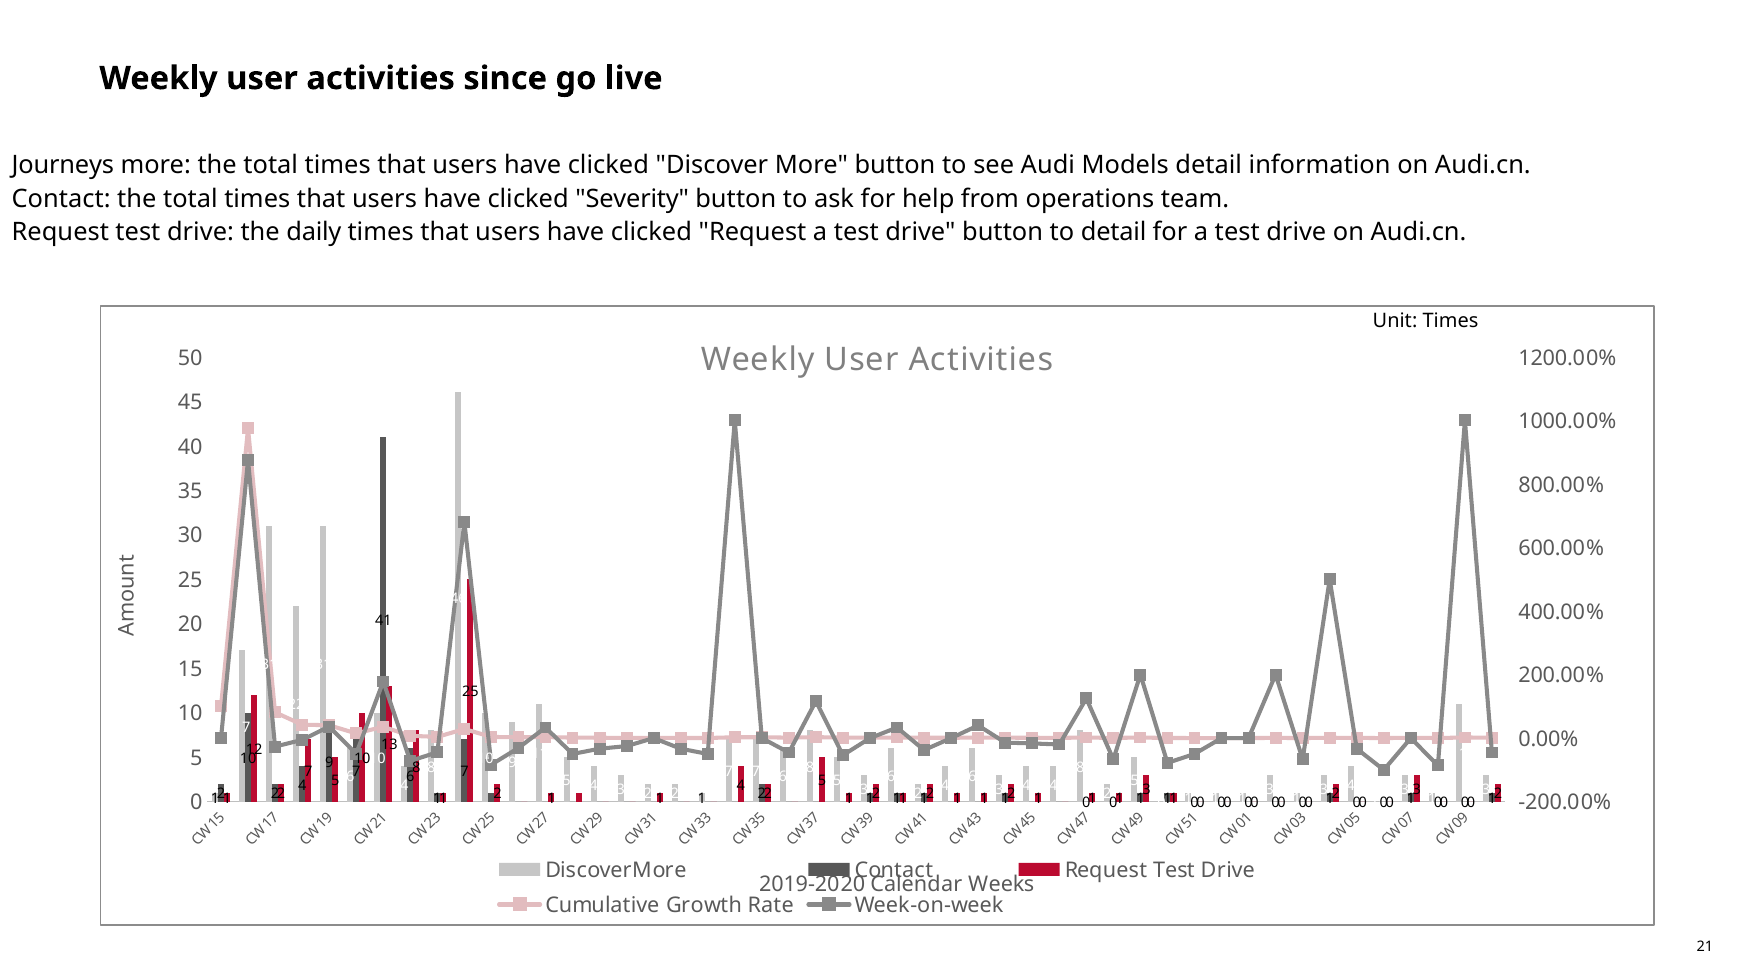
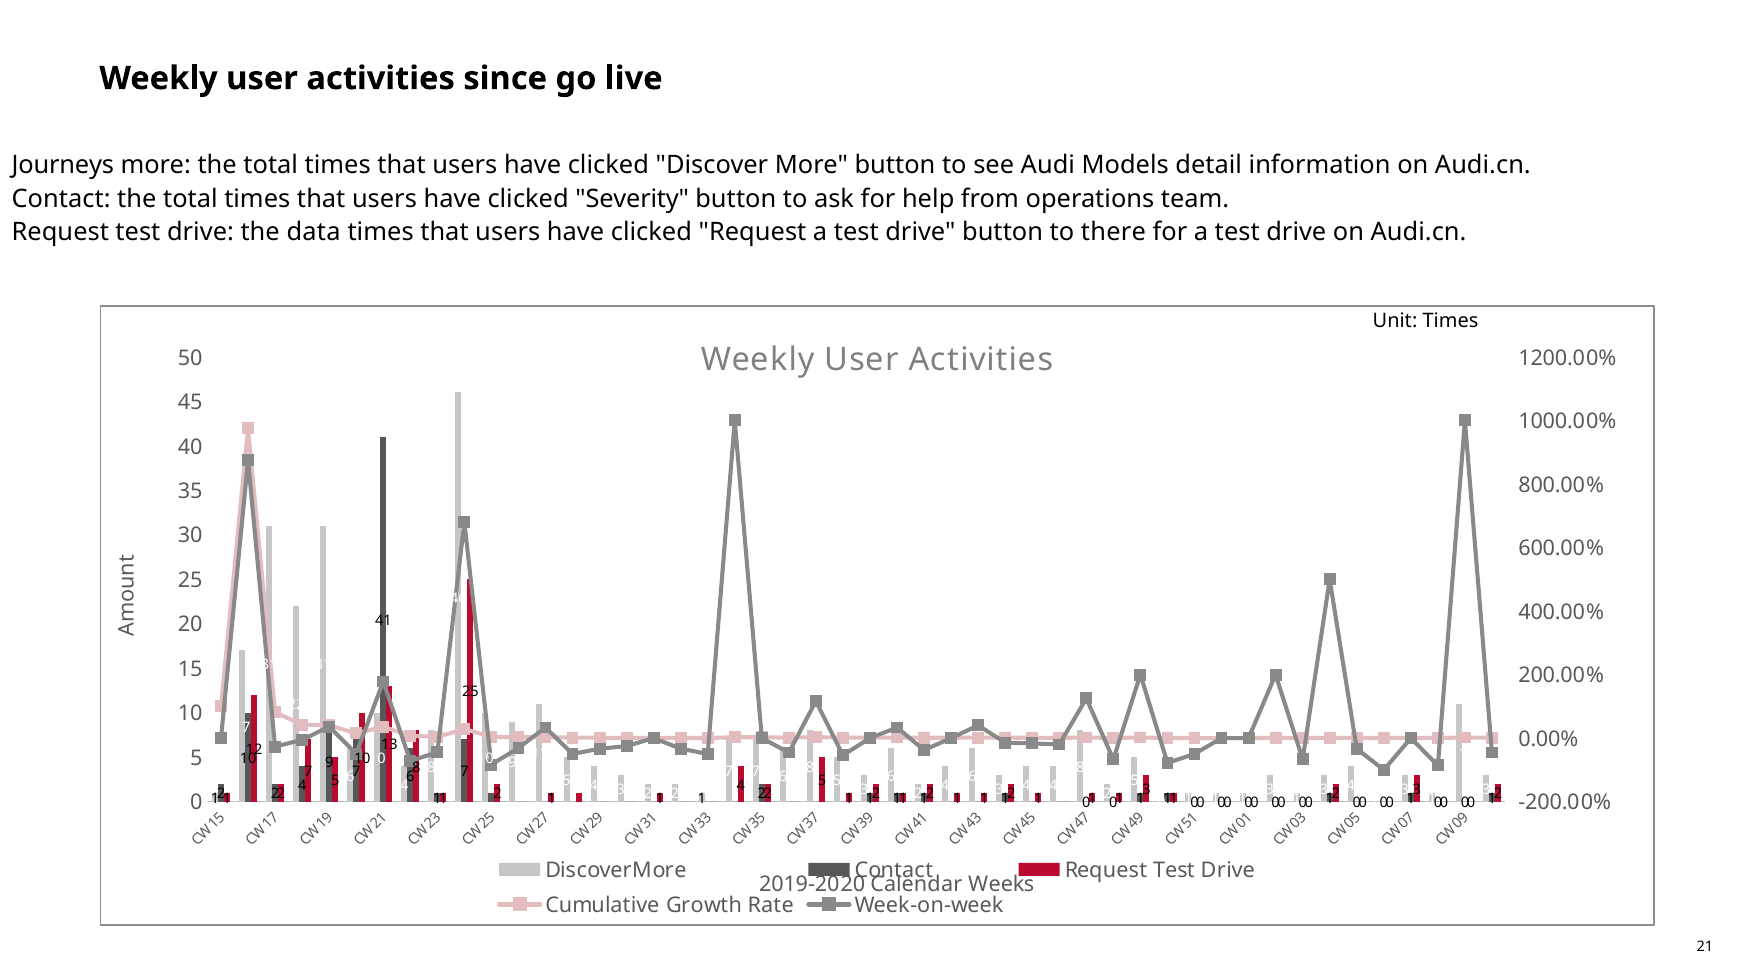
daily: daily -> data (314, 232)
to detail: detail -> there (1113, 232)
